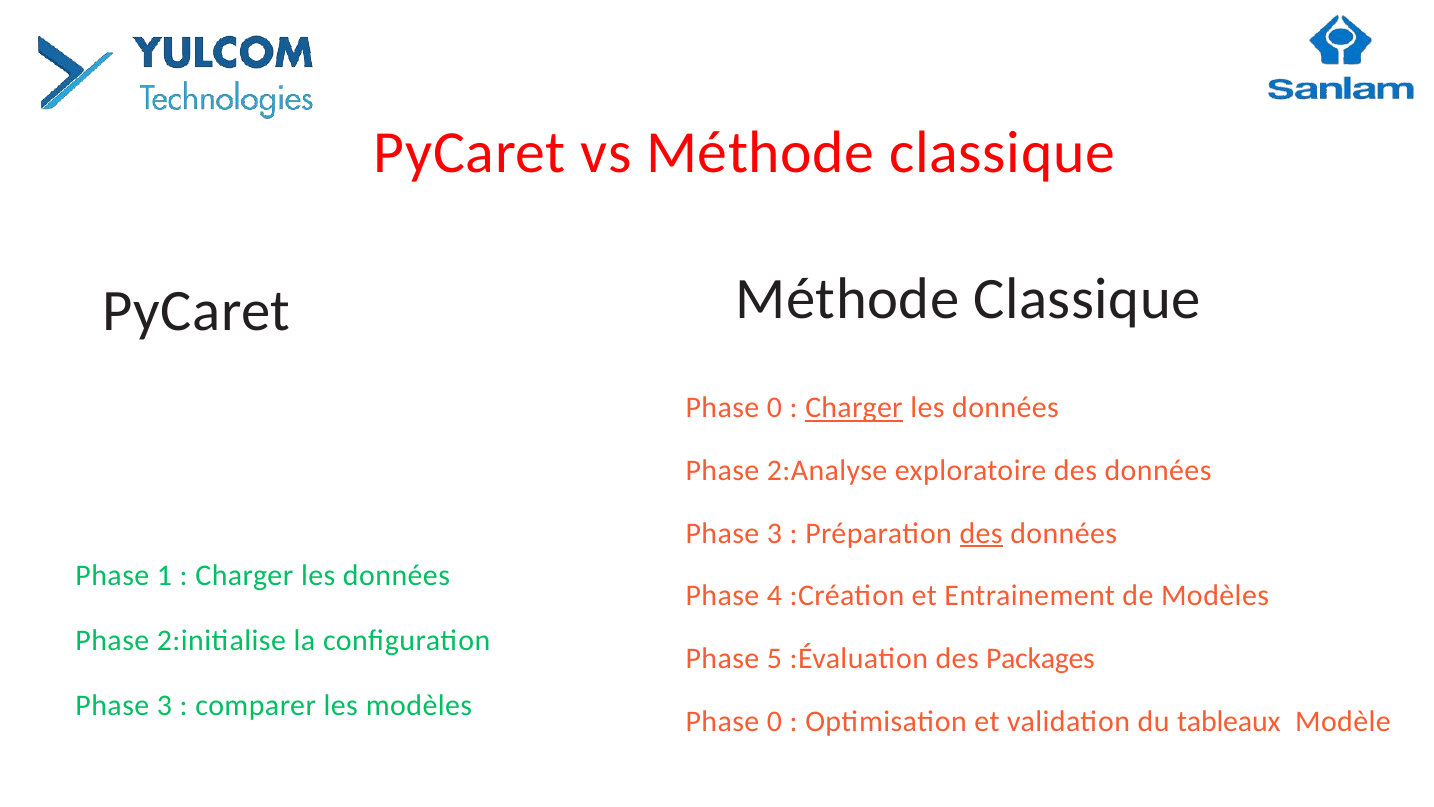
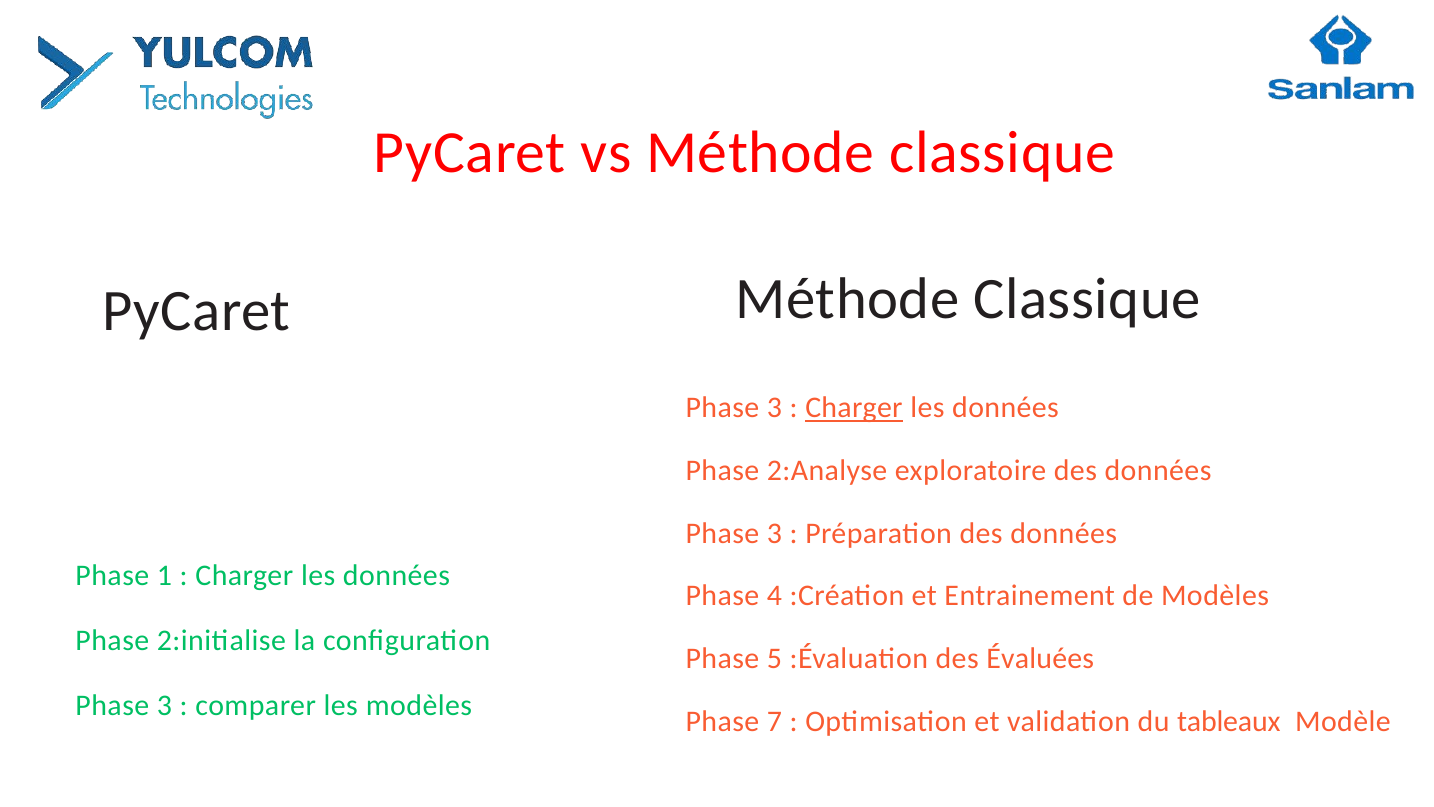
0: 0 -> 3 (774, 408)
des underline: present -> none (981, 533)
Packages: Packages -> Évaluées (1040, 658)
0: 0 -> 7 (774, 721)
